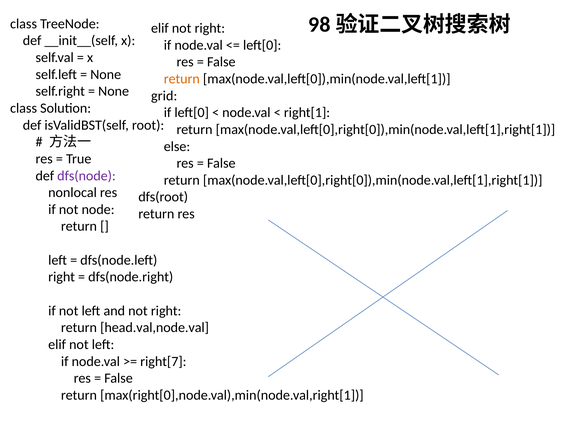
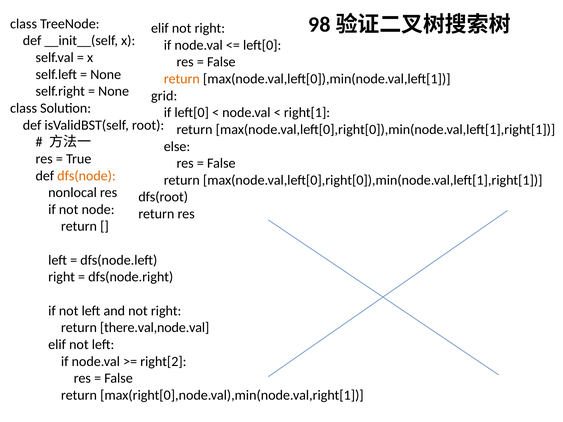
dfs(node colour: purple -> orange (86, 176)
head.val,node.val: head.val,node.val -> there.val,node.val (155, 328)
right[7: right[7 -> right[2 (163, 362)
